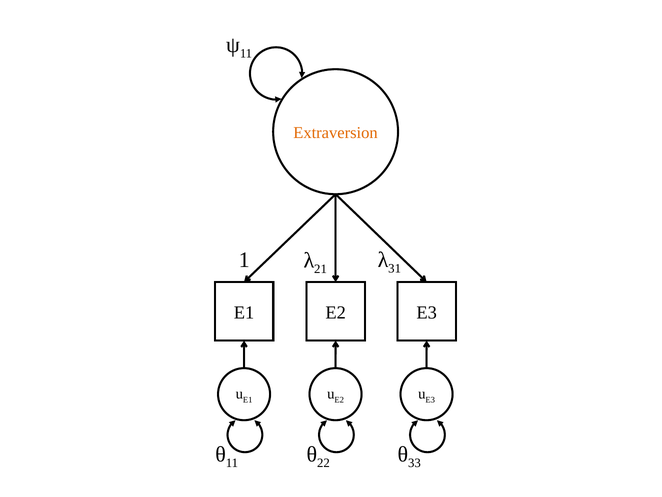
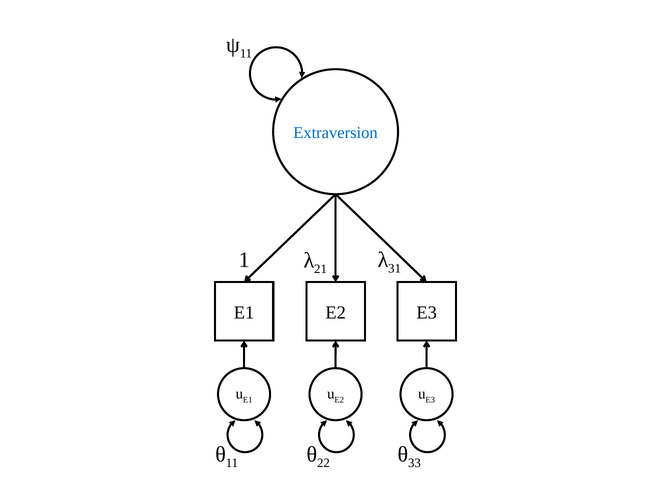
Extraversion colour: orange -> blue (335, 133)
